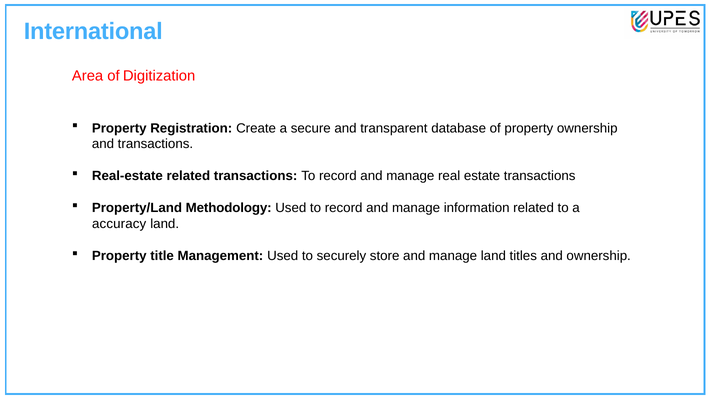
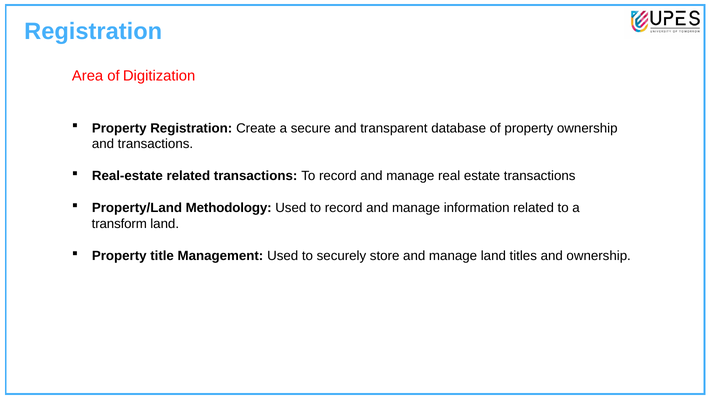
International: International -> Registration (93, 31)
accuracy: accuracy -> transform (119, 224)
